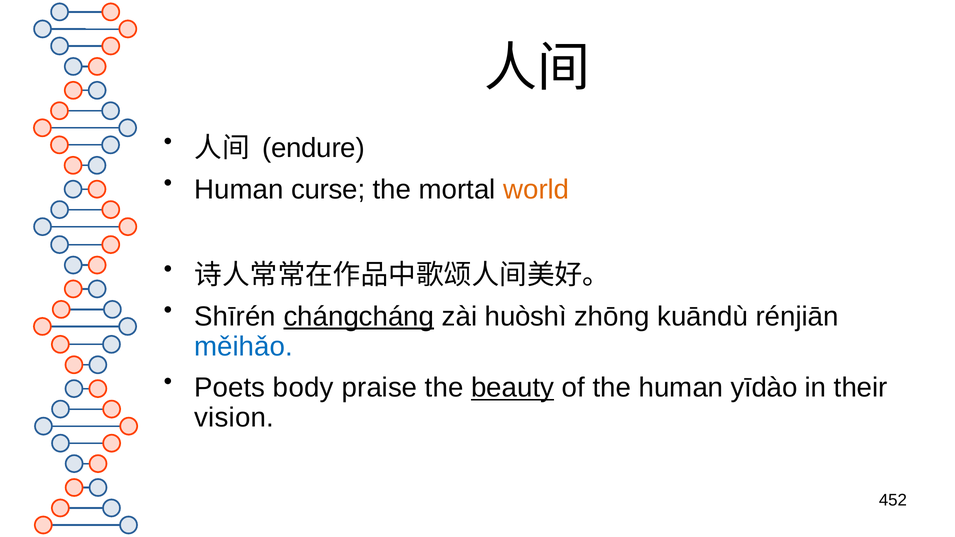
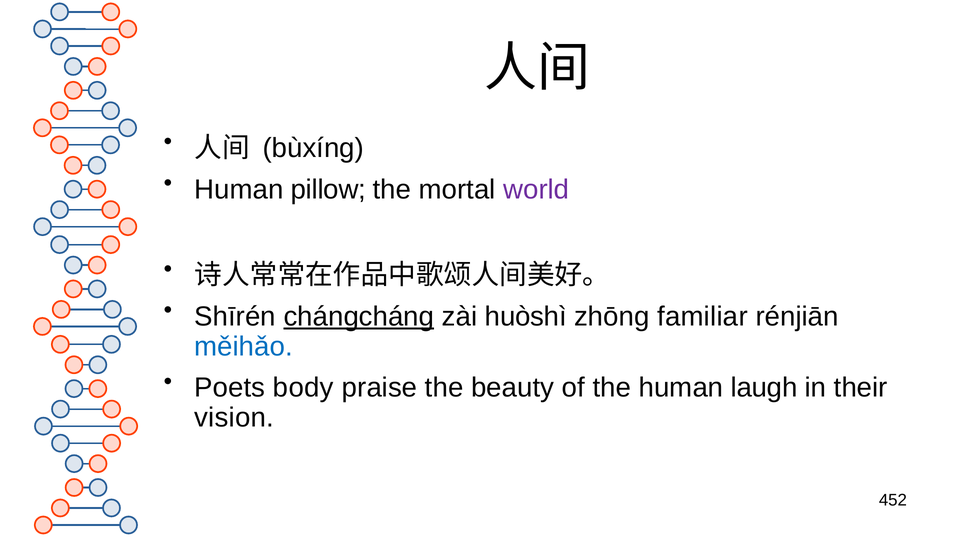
endure: endure -> bùxíng (313, 148)
curse: curse -> pillow (328, 189)
world colour: orange -> purple (536, 189)
kuāndù: kuāndù -> familiar (702, 317)
beauty underline: present -> none (513, 388)
yīdào: yīdào -> laugh (764, 388)
